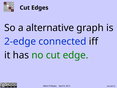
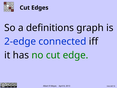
alternative: alternative -> definitions (50, 28)
